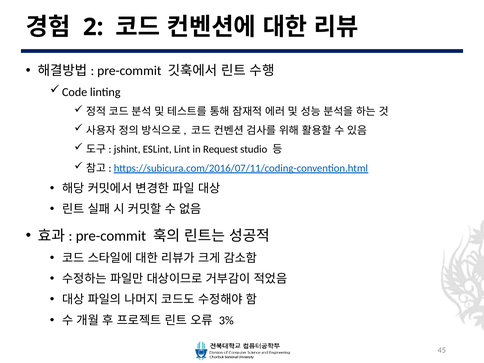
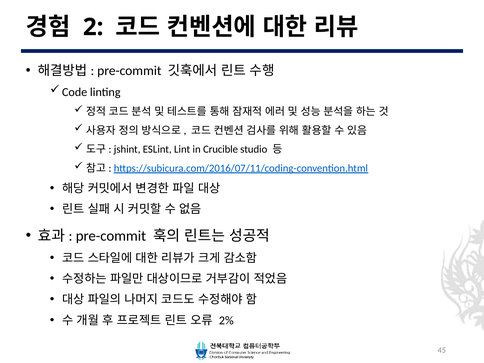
Request: Request -> Crucible (221, 149)
3%: 3% -> 2% (226, 320)
